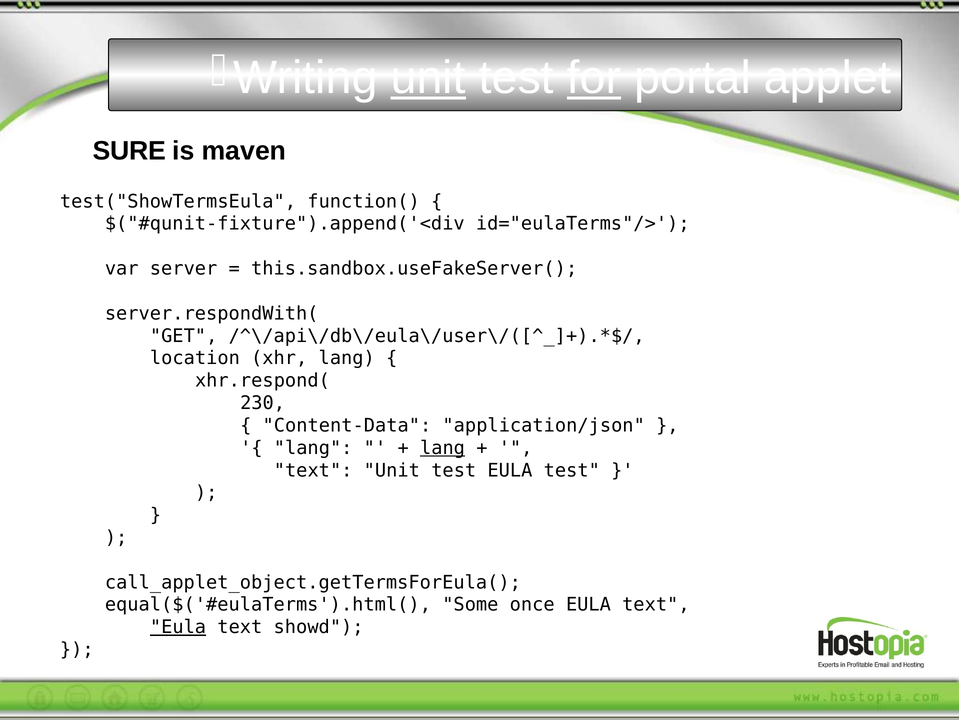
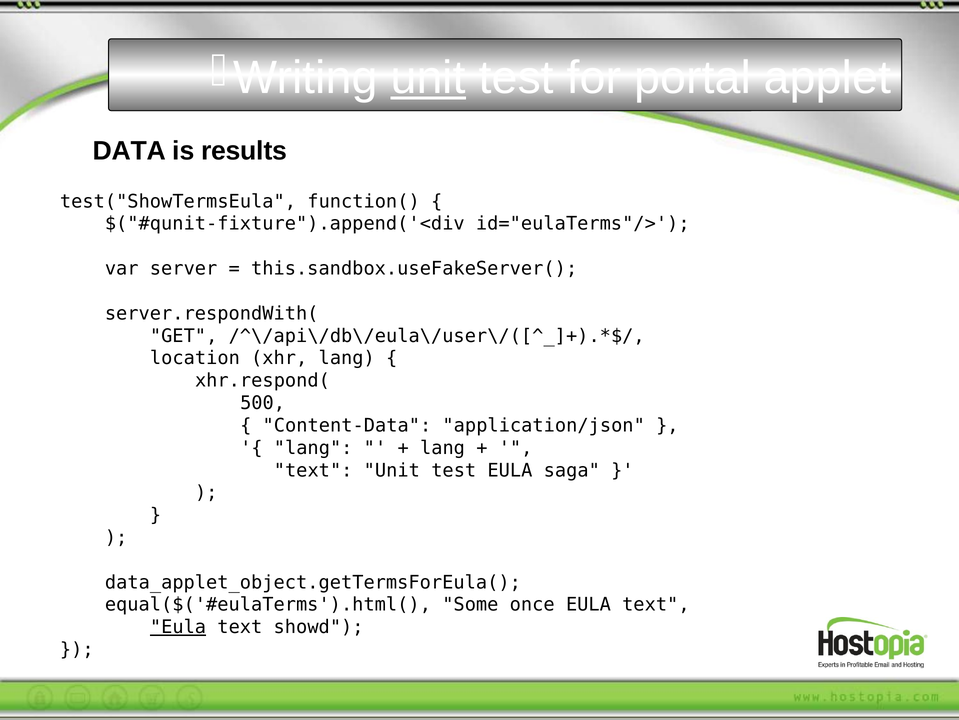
for underline: present -> none (594, 78)
SURE: SURE -> DATA (130, 151)
maven: maven -> results (244, 151)
230: 230 -> 500 (263, 403)
lang underline: present -> none (443, 447)
EULA test: test -> saga (572, 470)
call_applet_object.getTermsForEula(: call_applet_object.getTermsForEula( -> data_applet_object.getTermsForEula( (313, 582)
